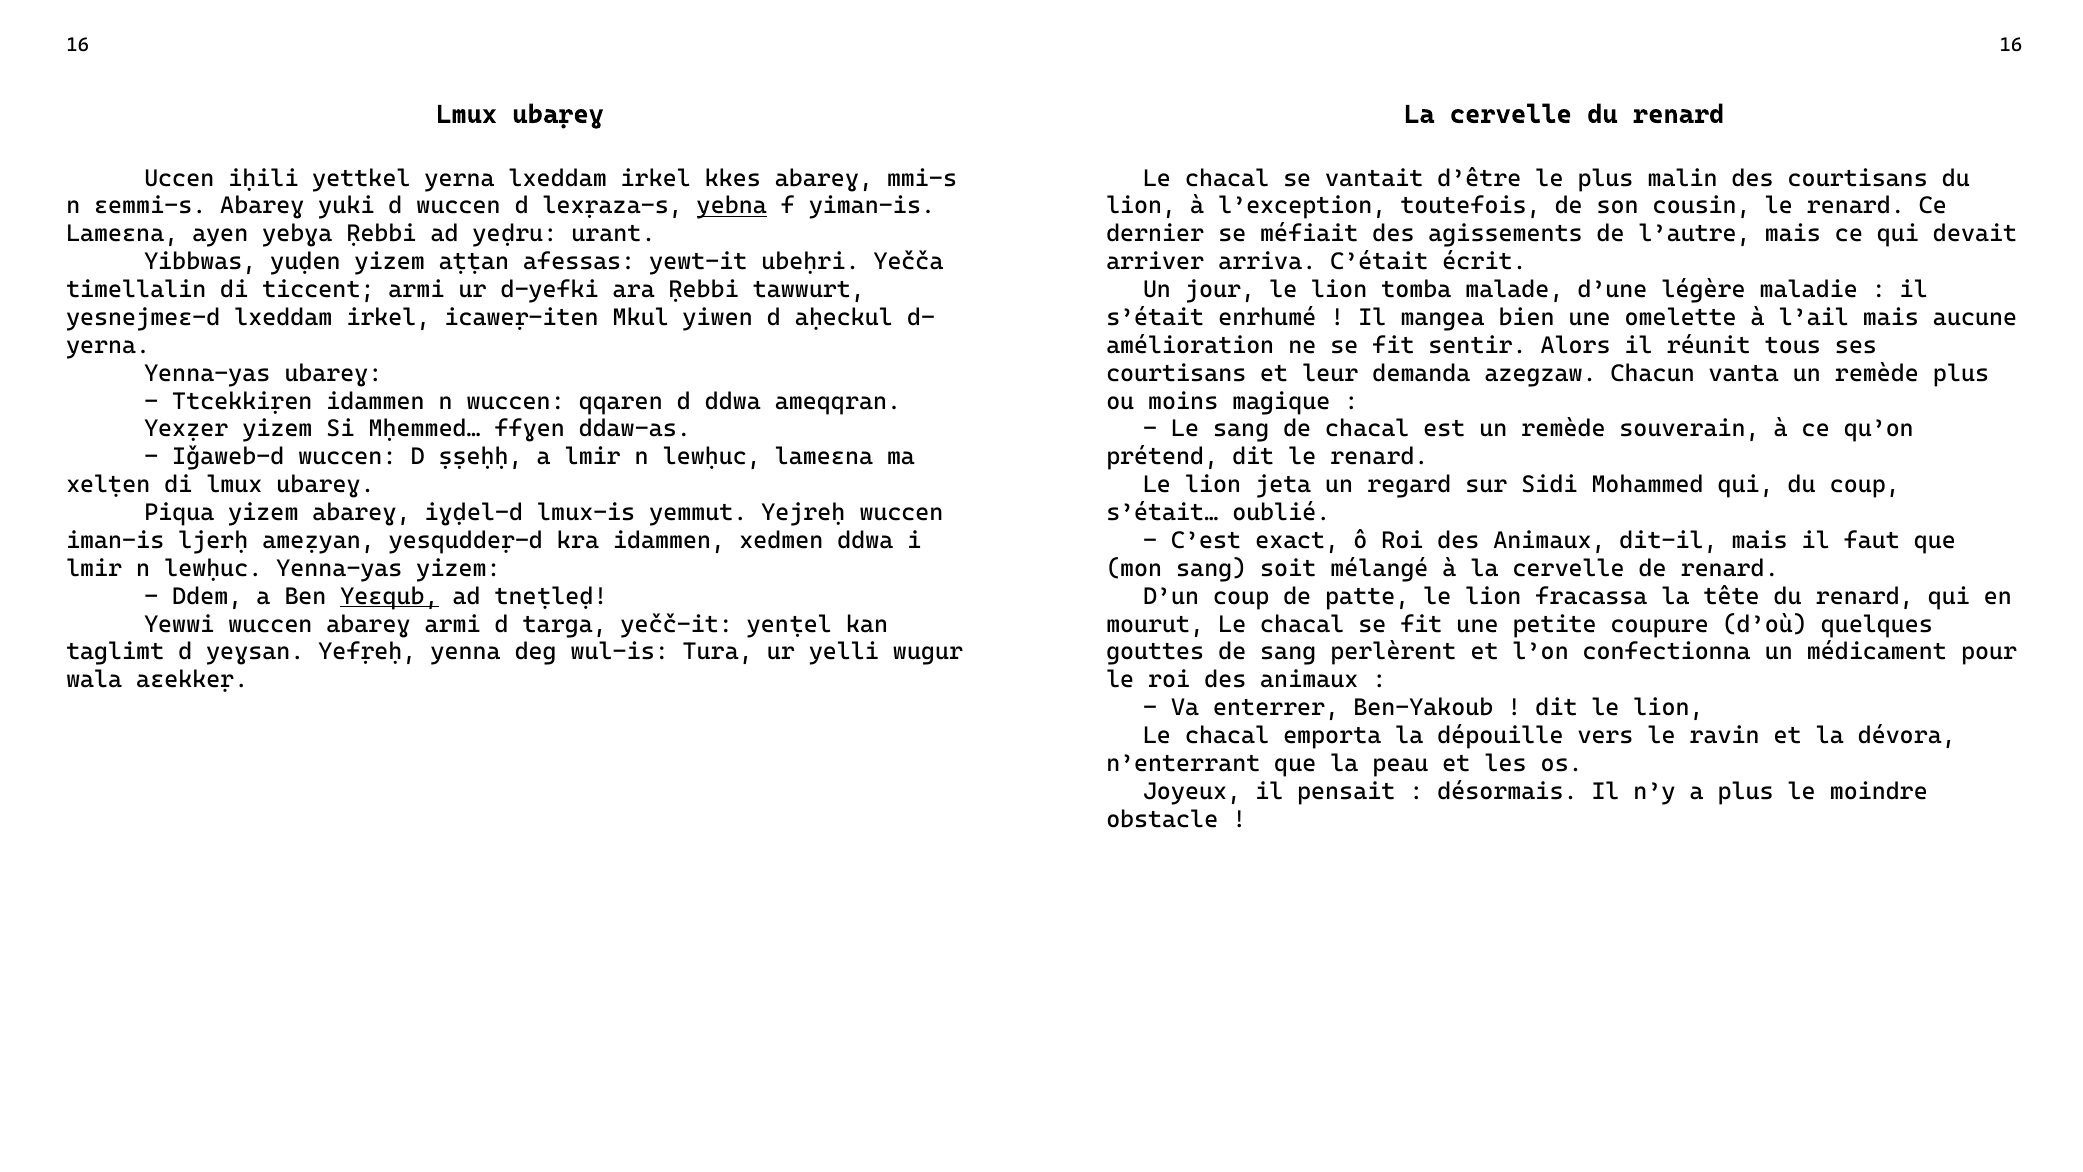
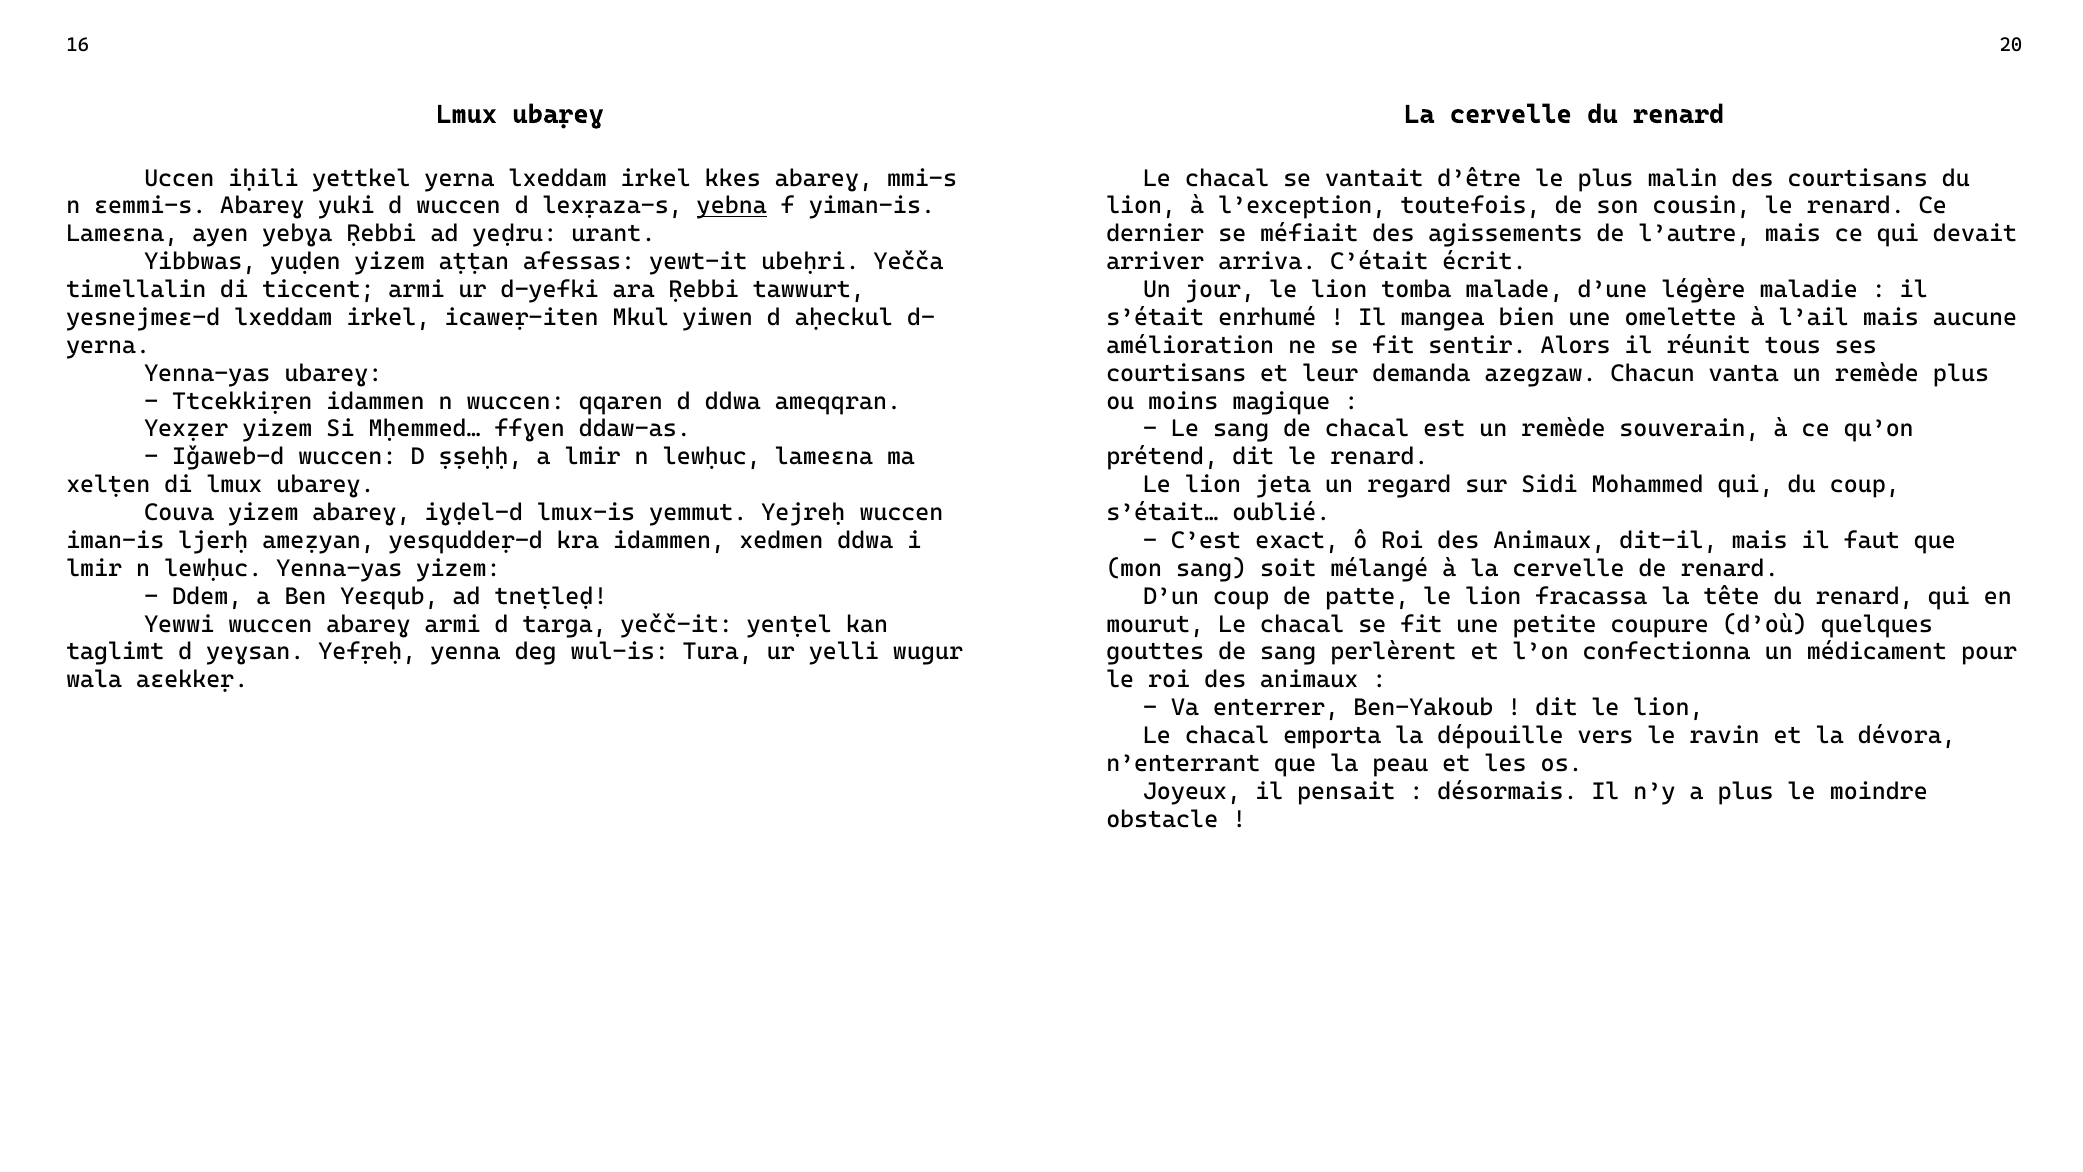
16 16: 16 -> 20 (2011, 45)
Piqua: Piqua -> Couva (179, 513)
Yeɛqub underline: present -> none (389, 596)
